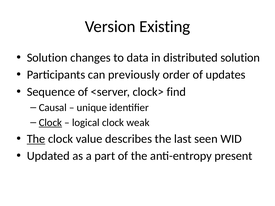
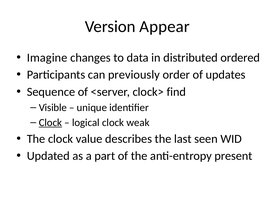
Existing: Existing -> Appear (165, 27)
Solution: Solution -> Imagine (47, 58)
distributed solution: solution -> ordered (240, 58)
Causal: Causal -> Visible (53, 108)
The underline: present -> none (36, 139)
